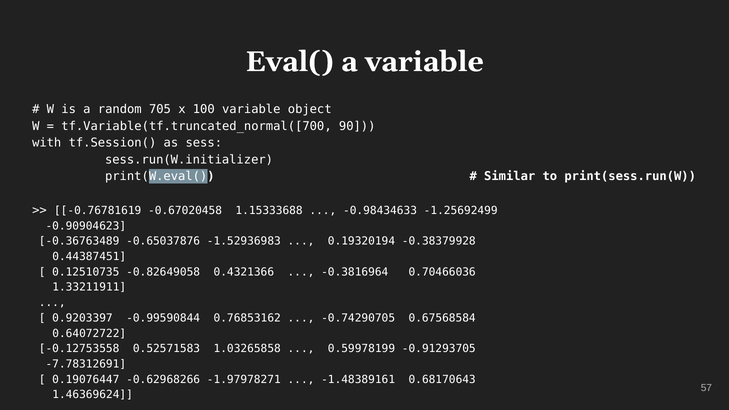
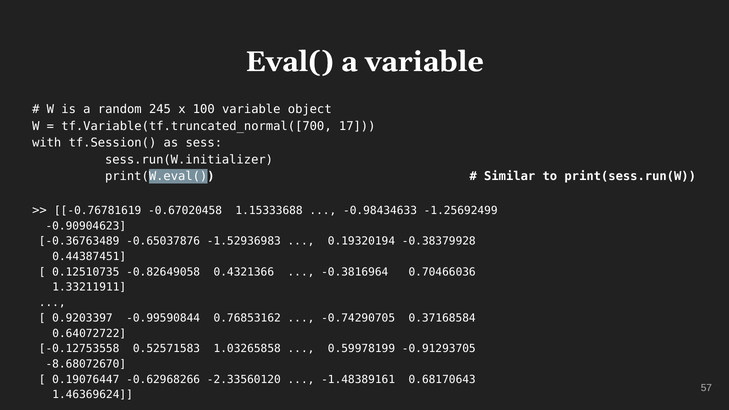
705: 705 -> 245 (160, 109)
90: 90 -> 17 (357, 126)
0.67568584: 0.67568584 -> 0.37168584 (442, 318)
-7.78312691: -7.78312691 -> -8.68072670 (86, 364)
-1.97978271: -1.97978271 -> -2.33560120 (244, 379)
